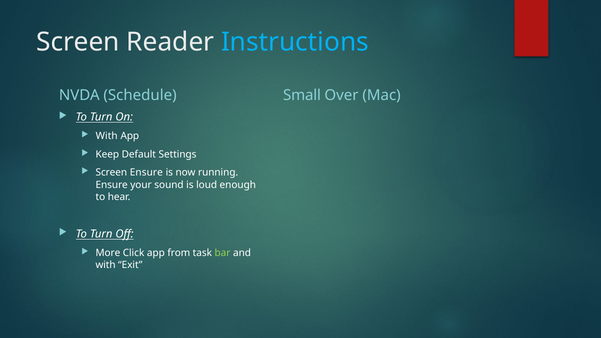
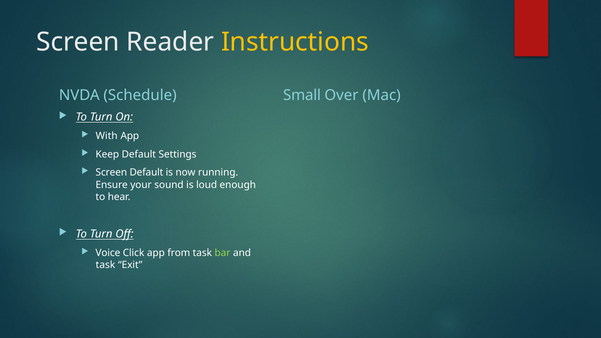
Instructions colour: light blue -> yellow (295, 42)
Screen Ensure: Ensure -> Default (146, 173)
More: More -> Voice (108, 253)
with: with -> task (105, 265)
